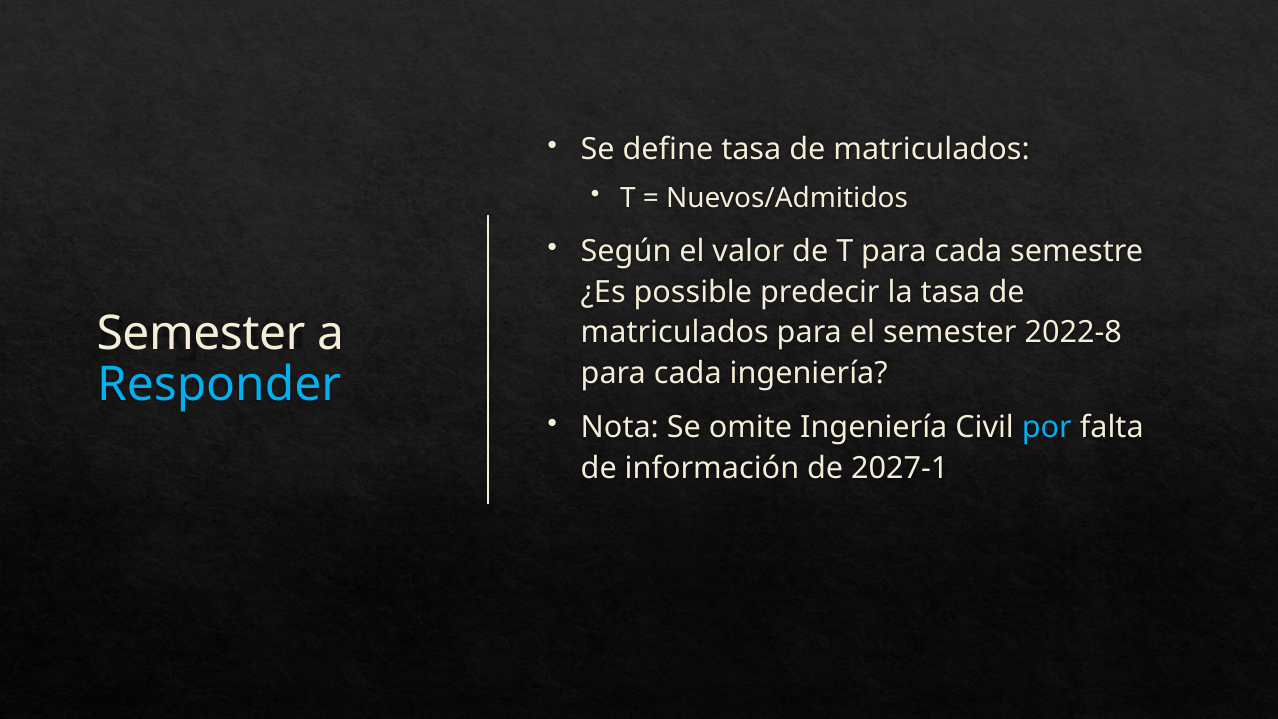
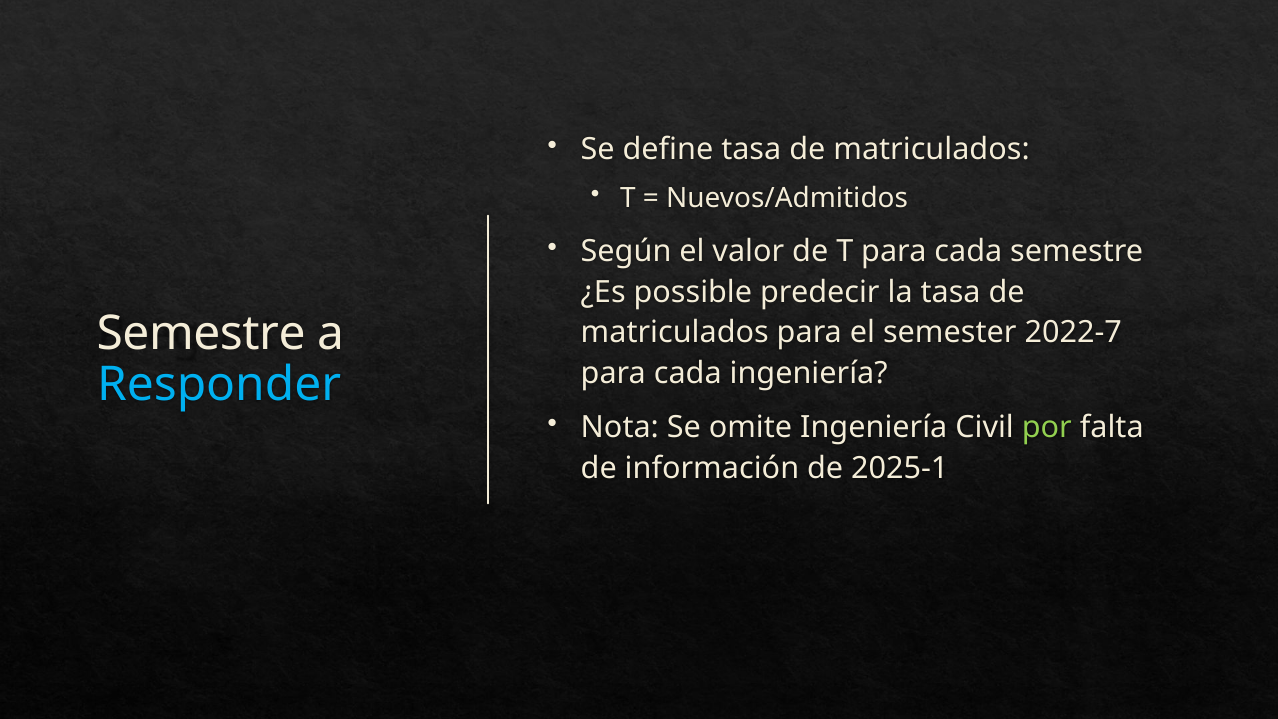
Semester: Semester -> Semestre (201, 333)
2022-8: 2022-8 -> 2022-7 (1073, 332)
por colour: light blue -> light green (1047, 427)
2027-1: 2027-1 -> 2025-1 (900, 468)
